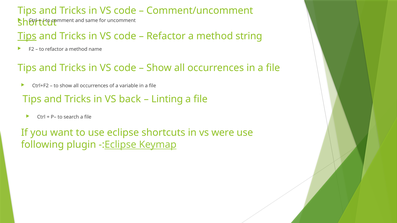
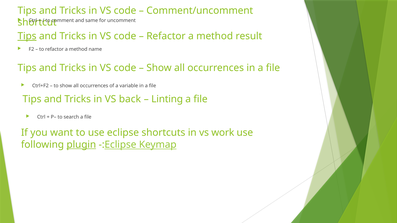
string: string -> result (249, 36)
were: were -> work (223, 133)
plugin underline: none -> present (81, 145)
